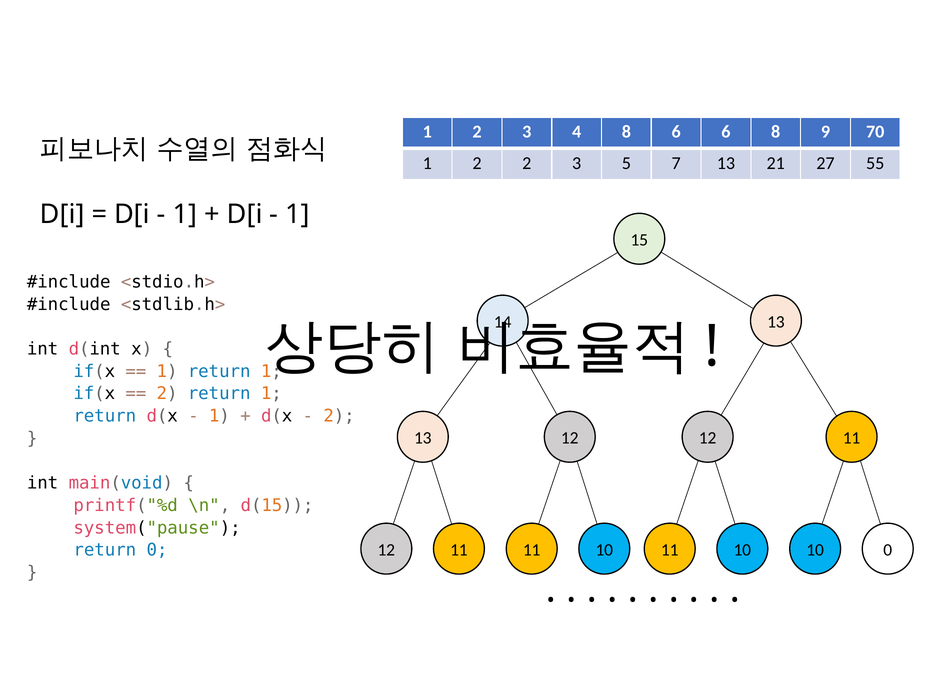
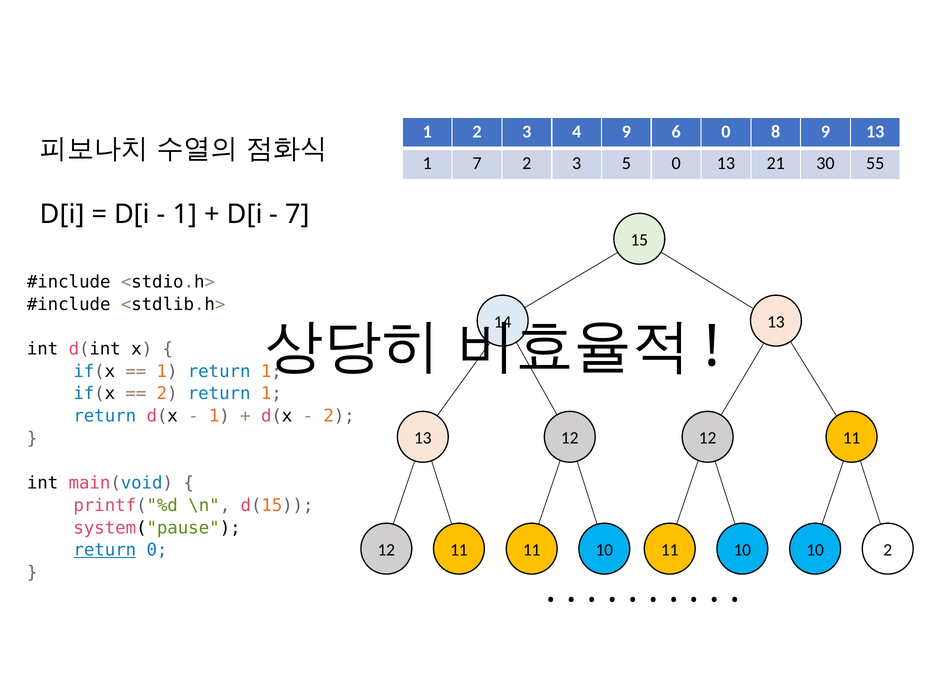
4 8: 8 -> 9 (626, 132)
6 6: 6 -> 0 (726, 132)
9 70: 70 -> 13 (875, 132)
2: 2 -> 7 (477, 163)
5 7: 7 -> 0 (676, 163)
27: 27 -> 30 (825, 163)
1: 1 -> 7 (297, 214)
return underline: none -> present (105, 550)
11 0: 0 -> 2 (888, 550)
